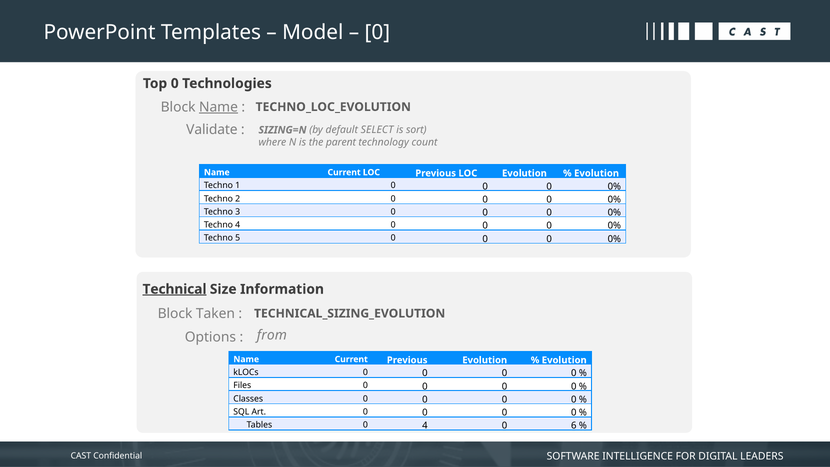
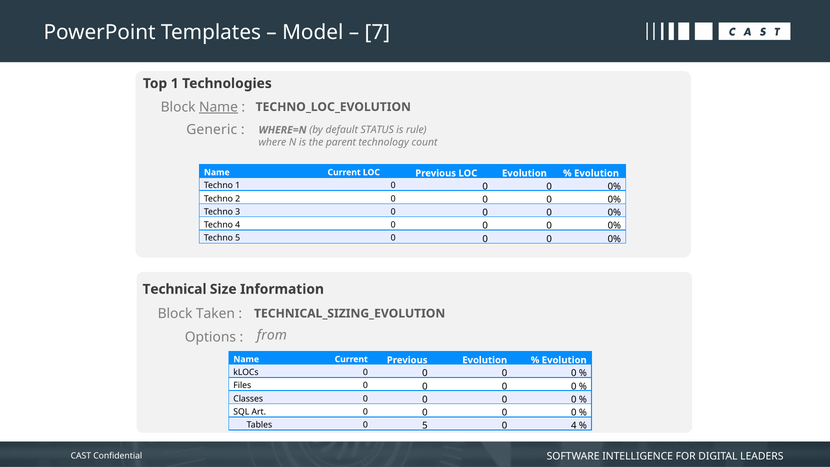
0: 0 -> 7 (377, 32)
Top 0: 0 -> 1 (175, 83)
Validate: Validate -> Generic (212, 130)
SIZING=N: SIZING=N -> WHERE=N (283, 130)
SELECT: SELECT -> STATUS (377, 130)
sort: sort -> rule (416, 130)
Technical underline: present -> none (174, 289)
0 4: 4 -> 5 (425, 426)
0 6: 6 -> 4 (574, 426)
